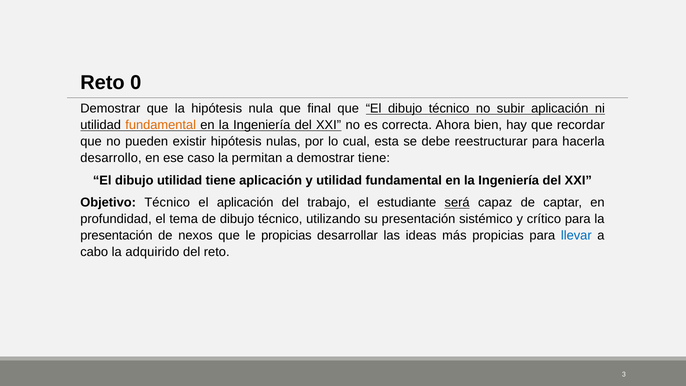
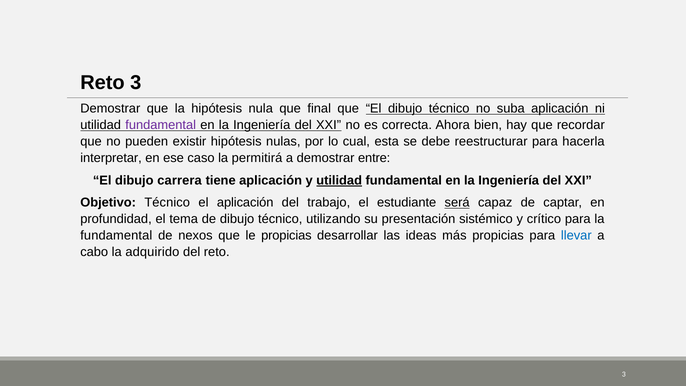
Reto 0: 0 -> 3 (136, 83)
subir: subir -> suba (511, 109)
fundamental colour: orange -> purple (161, 125)
desarrollo: desarrollo -> interpretar (111, 158)
permitan: permitan -> permitirá (257, 158)
demostrar tiene: tiene -> entre (374, 158)
dibujo utilidad: utilidad -> carrera (180, 180)
utilidad underline: none -> present (339, 180)
presentación: presentación -> fundamental (116, 236)
